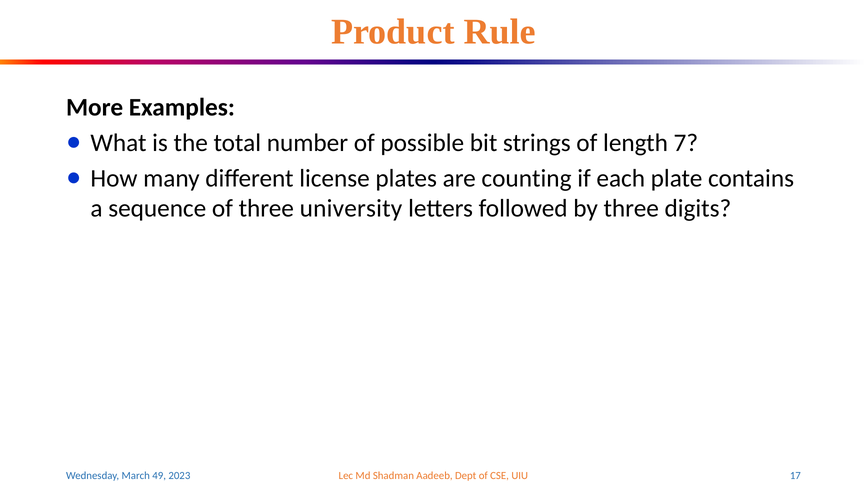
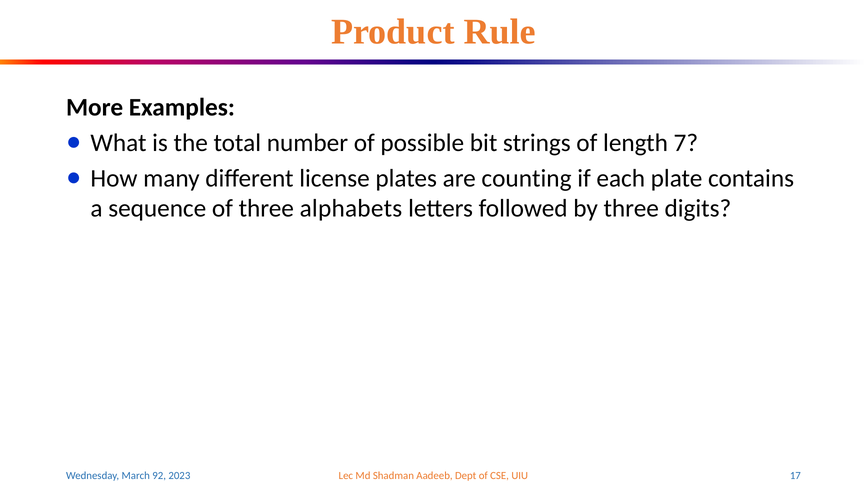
university: university -> alphabets (351, 208)
49: 49 -> 92 (159, 475)
